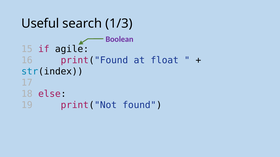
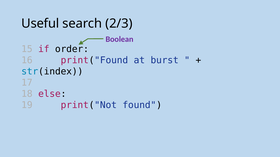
1/3: 1/3 -> 2/3 (119, 24)
agile: agile -> order (72, 49)
float: float -> burst (165, 60)
